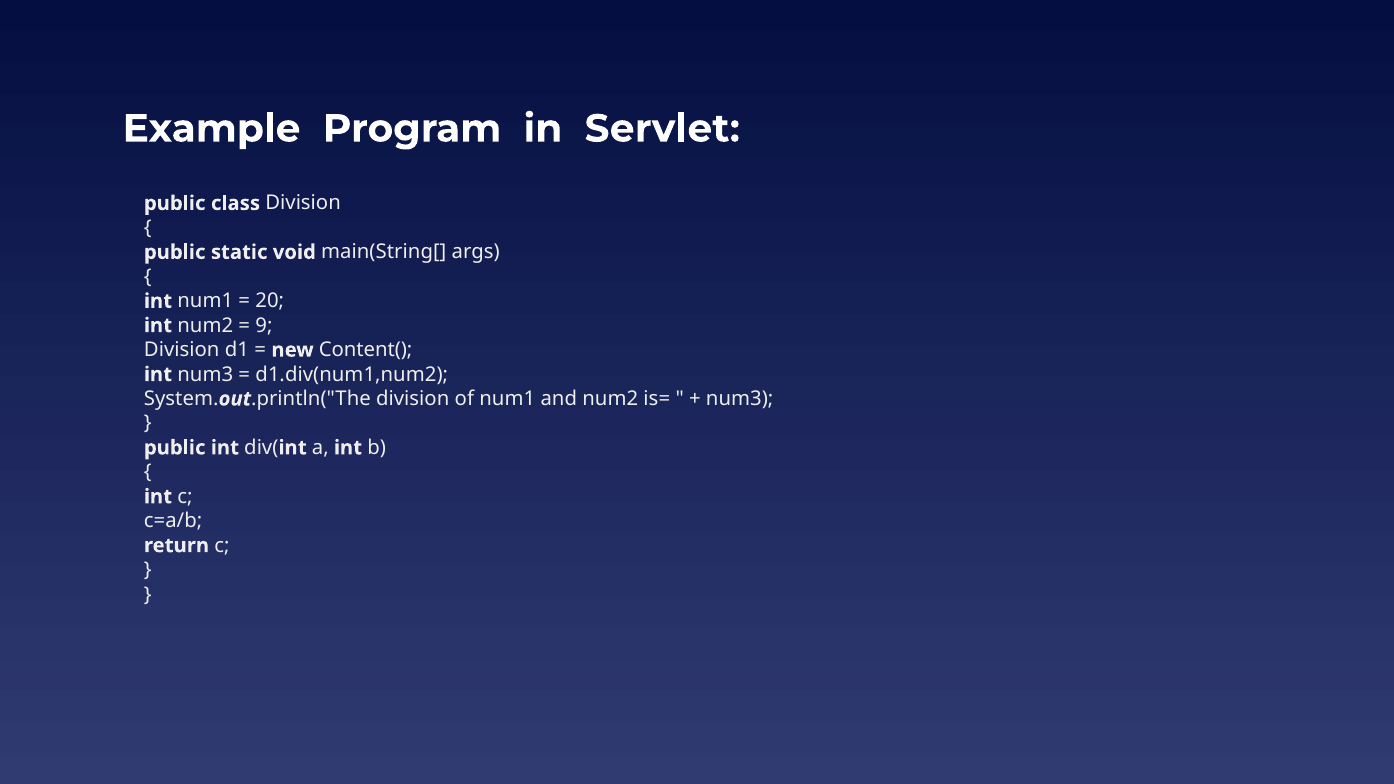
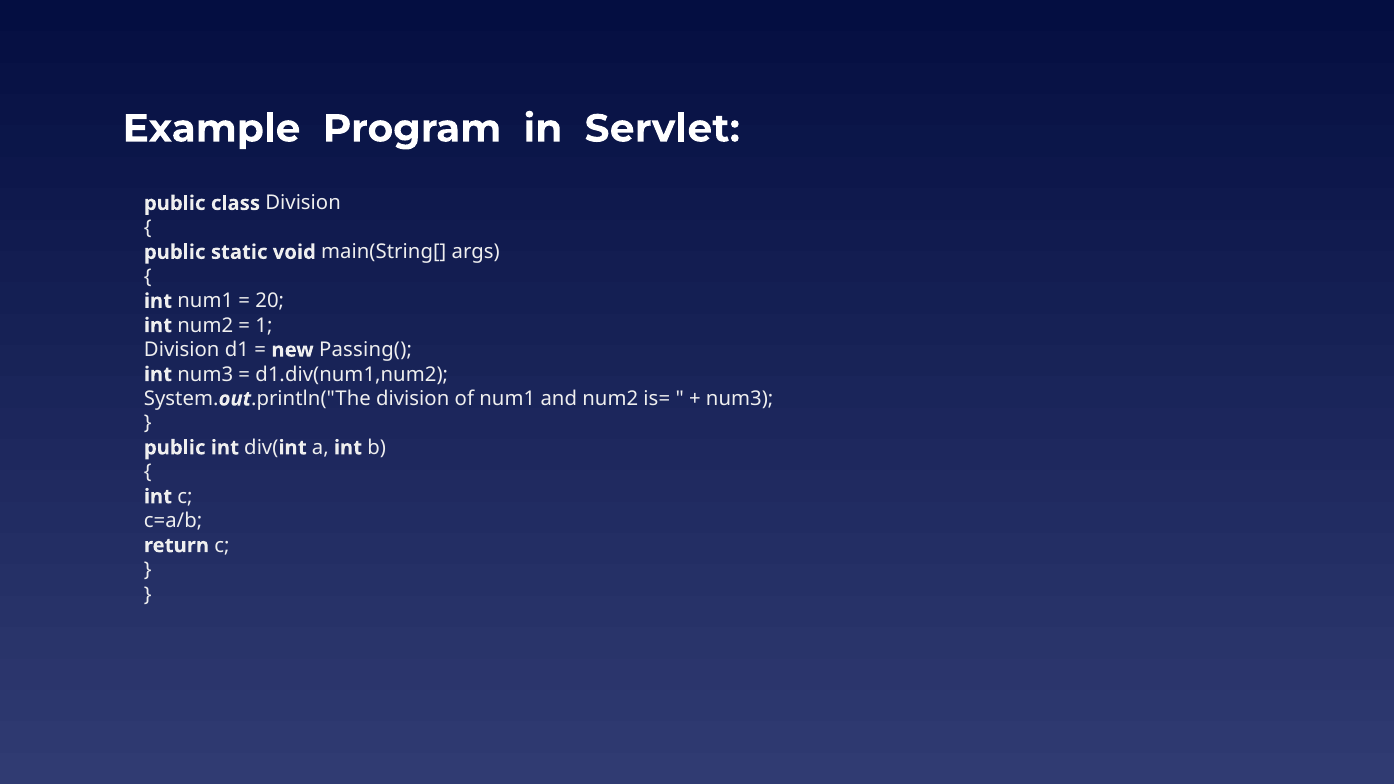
9: 9 -> 1 (264, 326)
Content(: Content( -> Passing( (366, 350)
